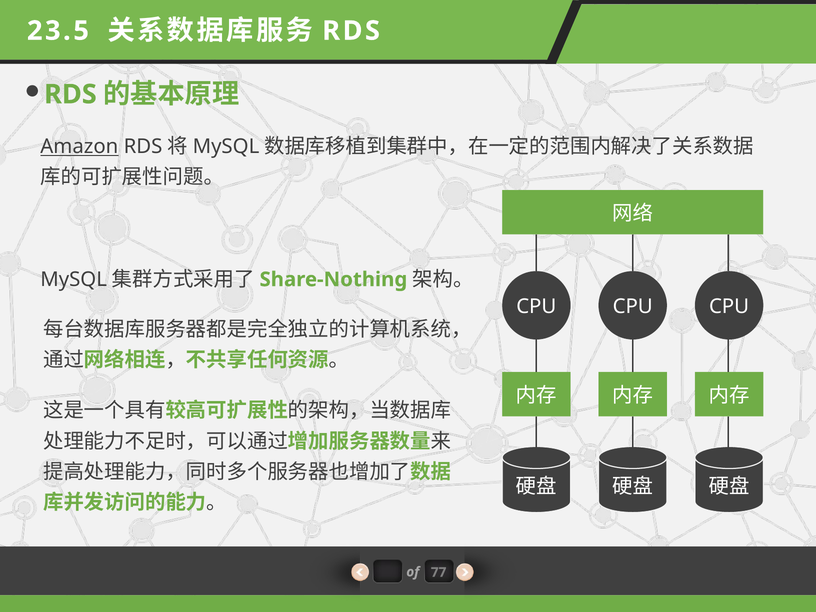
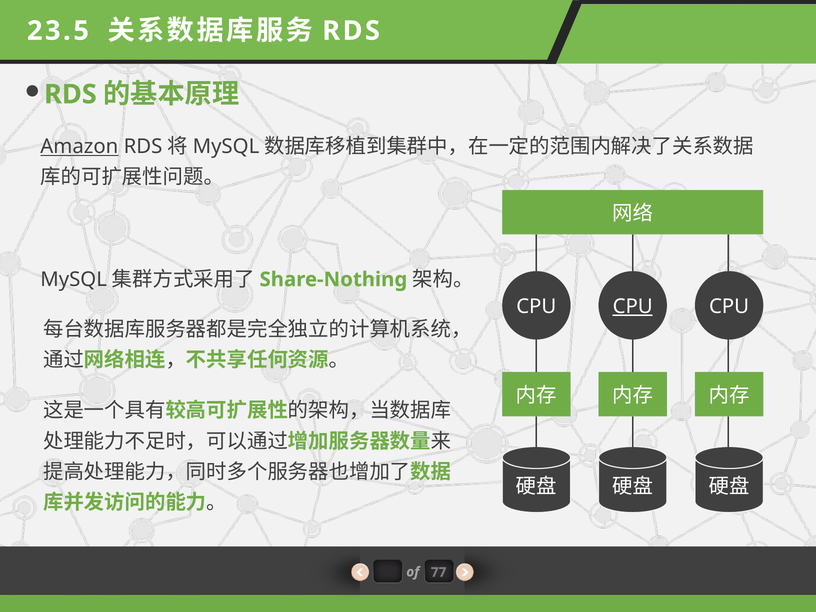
CPU underline: none -> present (633, 306)
